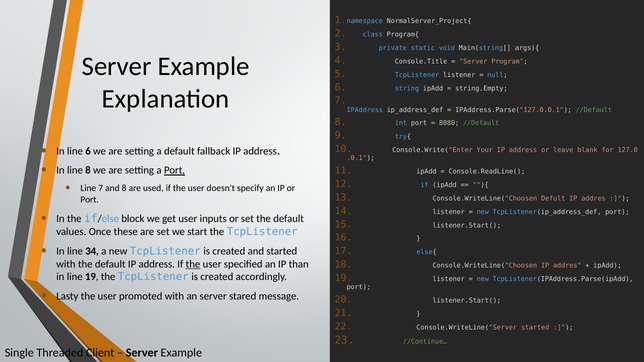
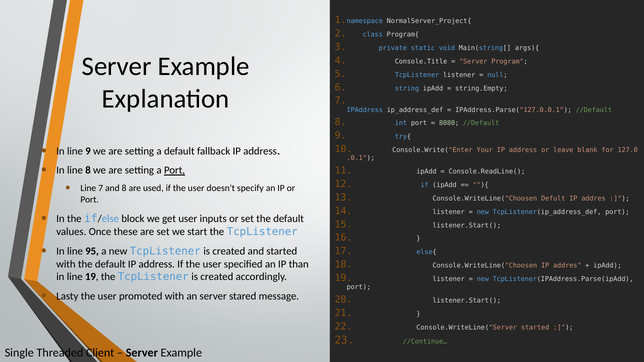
line 6: 6 -> 9 (88, 151)
34: 34 -> 95 (92, 251)
the underline: present -> none (193, 264)
